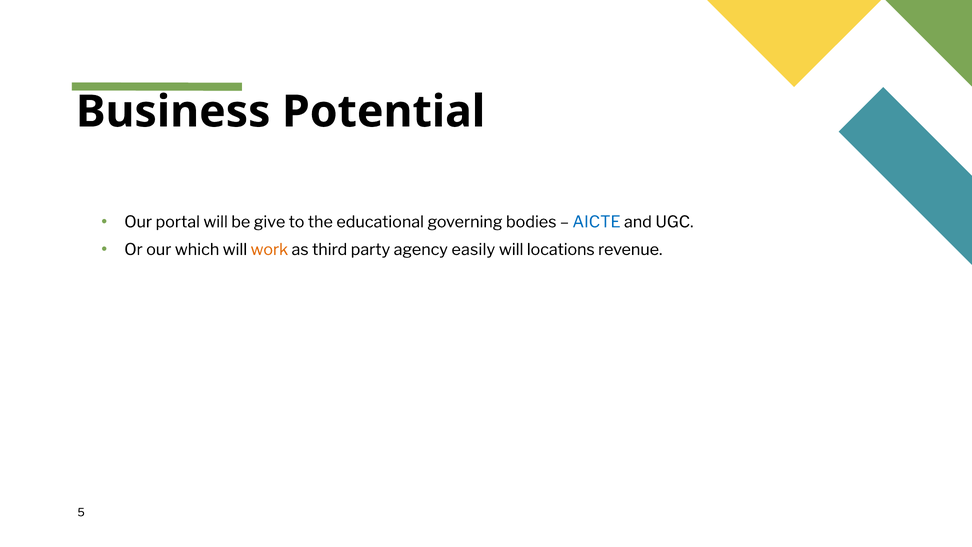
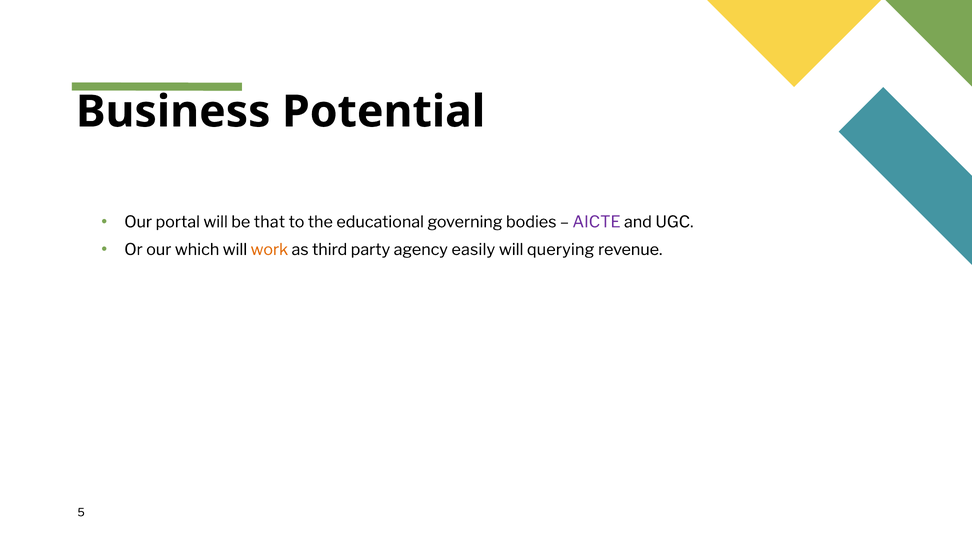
give: give -> that (269, 222)
AICTE colour: blue -> purple (597, 222)
locations: locations -> querying (561, 250)
